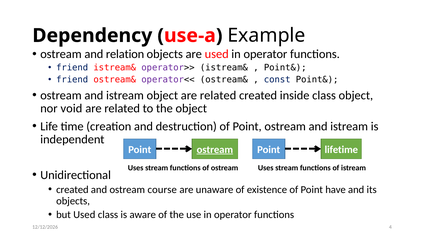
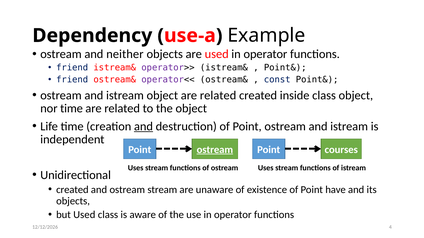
relation: relation -> neither (125, 54)
nor void: void -> time (72, 109)
and underline: none -> present (143, 127)
lifetime: lifetime -> courses (341, 150)
ostream course: course -> stream (162, 190)
